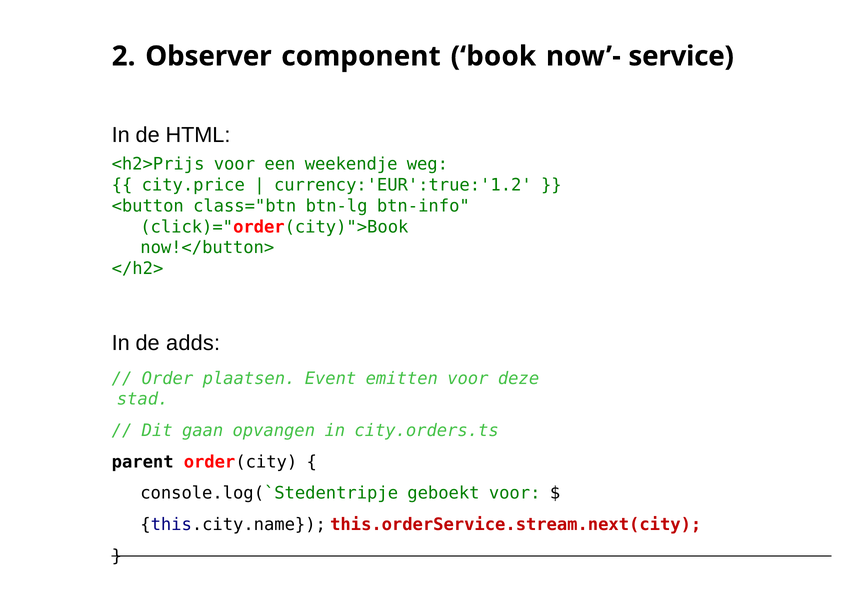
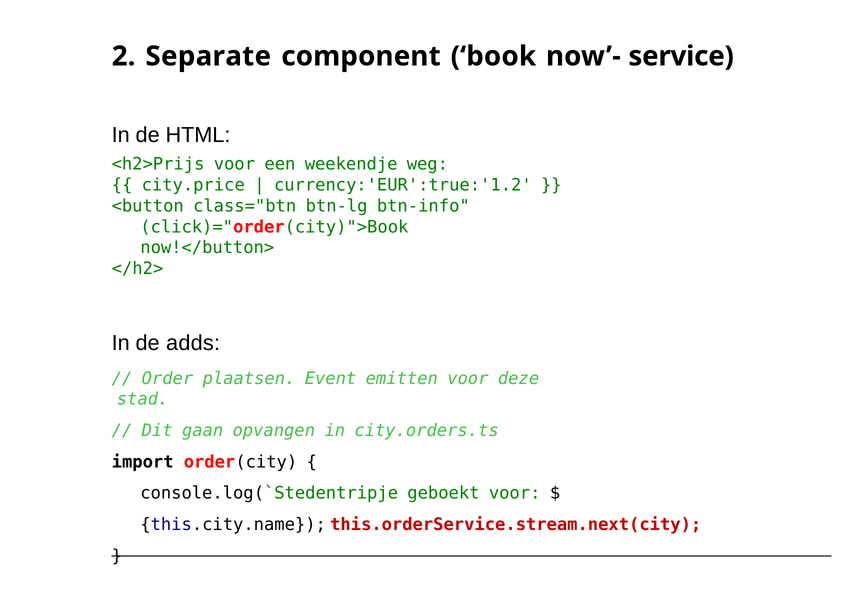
Observer: Observer -> Separate (208, 56)
parent: parent -> import (143, 462)
